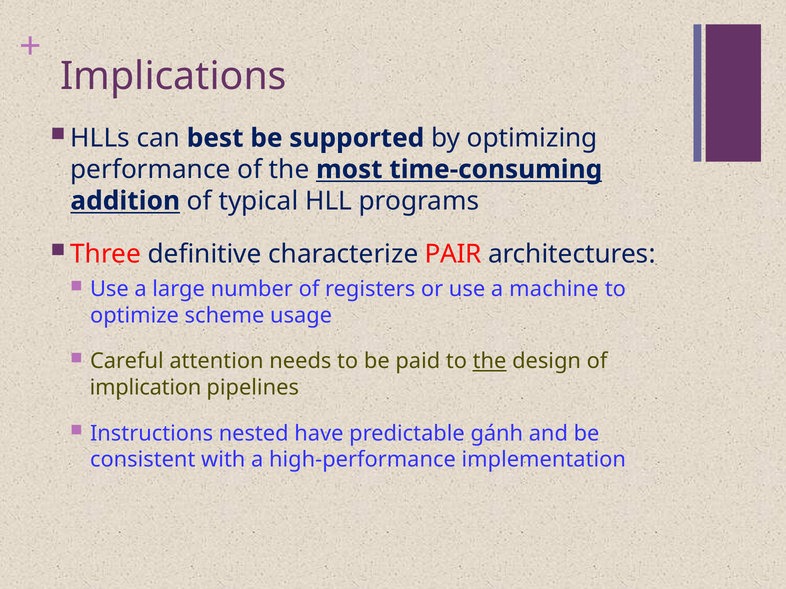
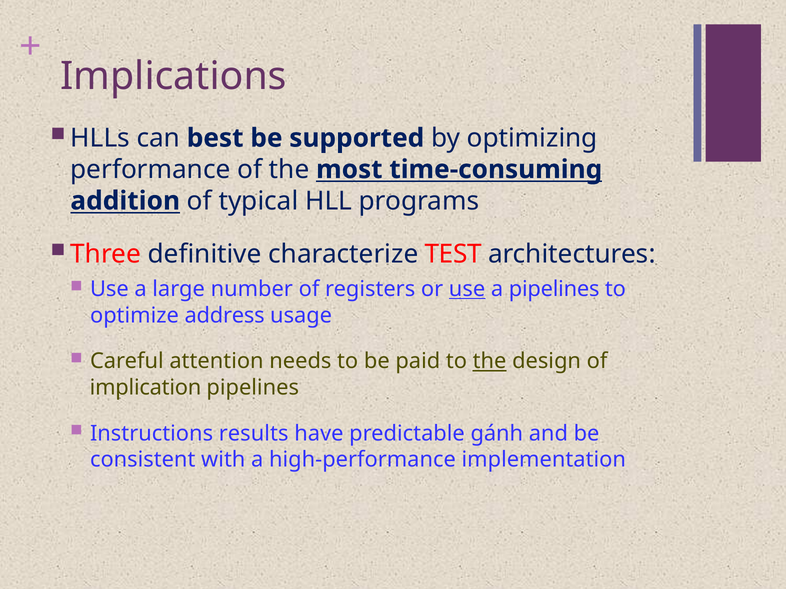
PAIR: PAIR -> TEST (453, 254)
use underline: none -> present (467, 289)
a machine: machine -> pipelines (554, 289)
scheme: scheme -> address (225, 316)
nested: nested -> results (254, 434)
